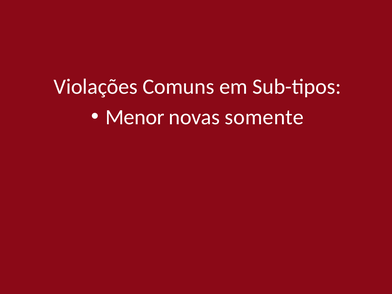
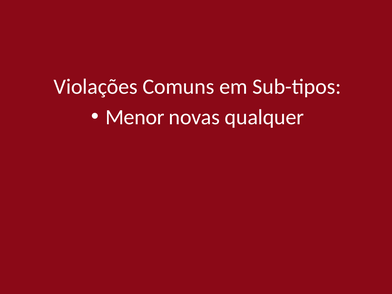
somente: somente -> qualquer (264, 117)
